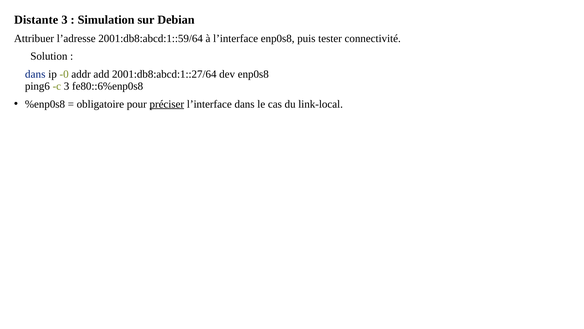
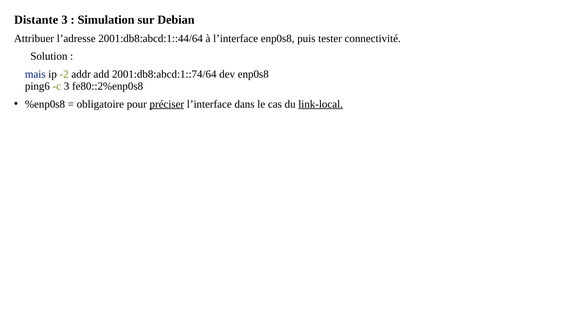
2001:db8:abcd:1::59/64: 2001:db8:abcd:1::59/64 -> 2001:db8:abcd:1::44/64 (151, 38)
dans: dans -> mais (35, 74)
-0: -0 -> -2 (64, 74)
2001:db8:abcd:1::27/64: 2001:db8:abcd:1::27/64 -> 2001:db8:abcd:1::74/64 (164, 74)
fe80::6%enp0s8: fe80::6%enp0s8 -> fe80::2%enp0s8 (108, 86)
link-local underline: none -> present (321, 104)
